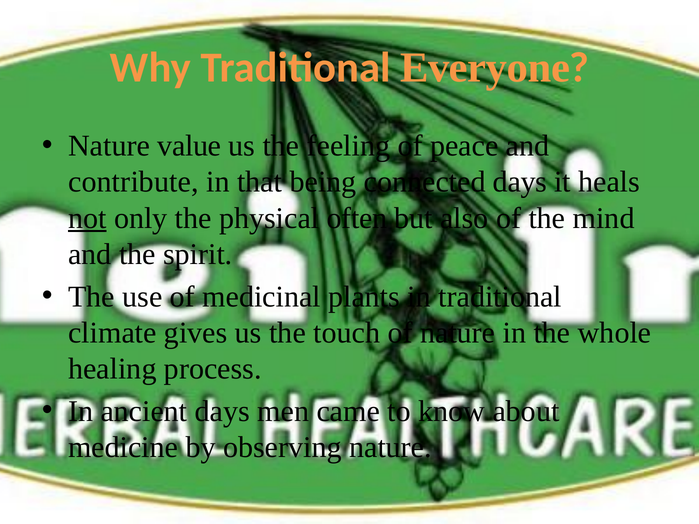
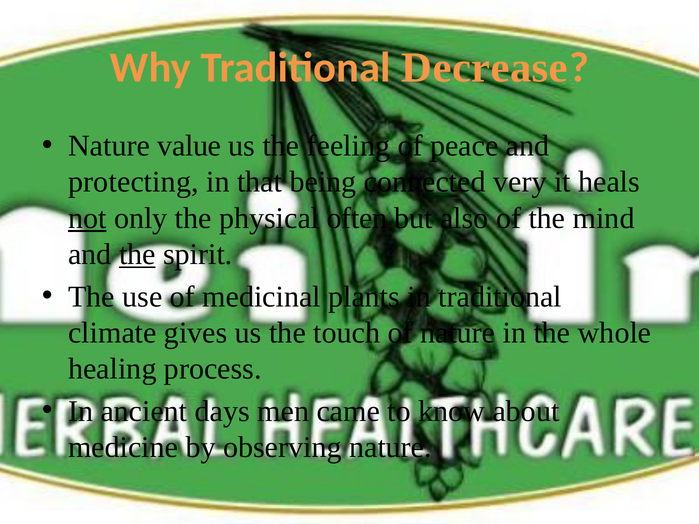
Everyone: Everyone -> Decrease (485, 68)
contribute: contribute -> protecting (133, 182)
connected days: days -> very (520, 182)
the underline: none -> present (137, 254)
